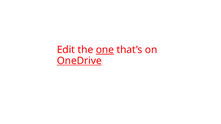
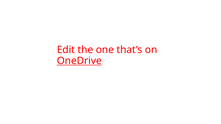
one underline: present -> none (105, 50)
